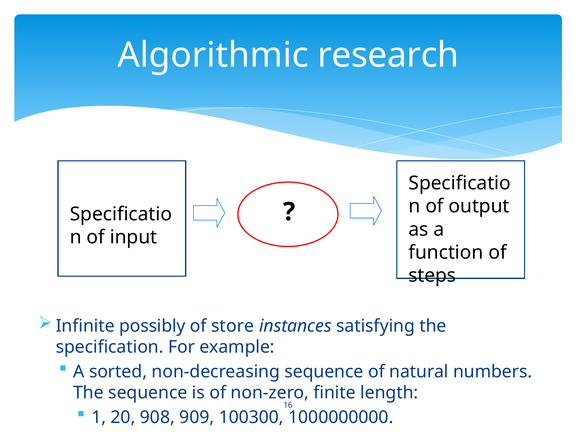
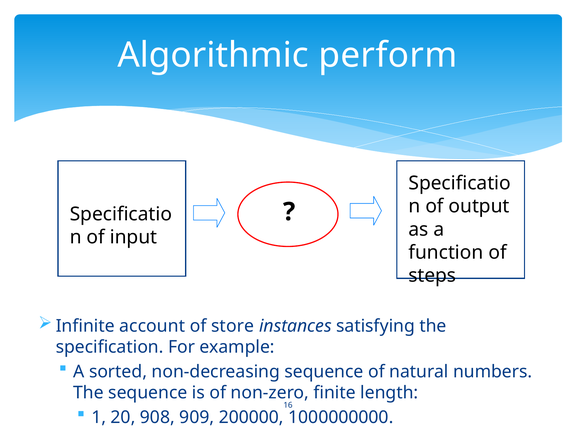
research: research -> perform (388, 55)
possibly: possibly -> account (152, 326)
100300: 100300 -> 200000 (251, 417)
